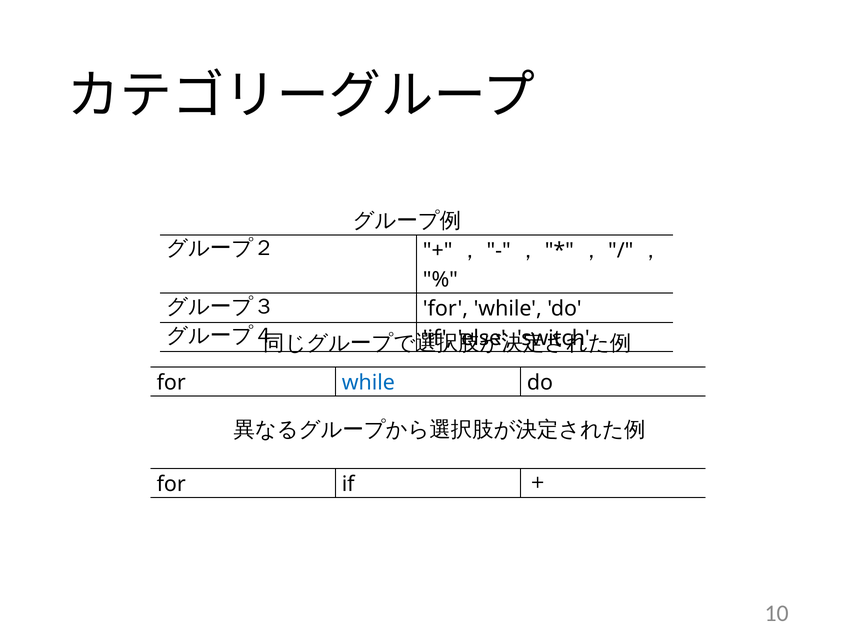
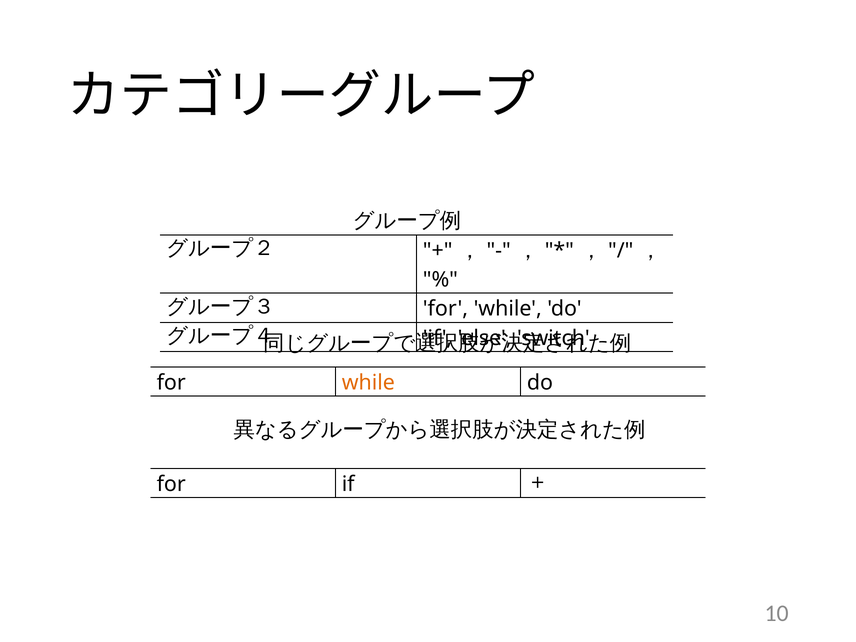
while colour: blue -> orange (368, 383)
